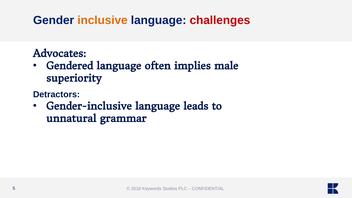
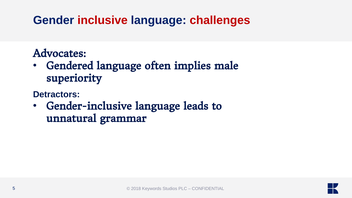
inclusive colour: orange -> red (103, 20)
